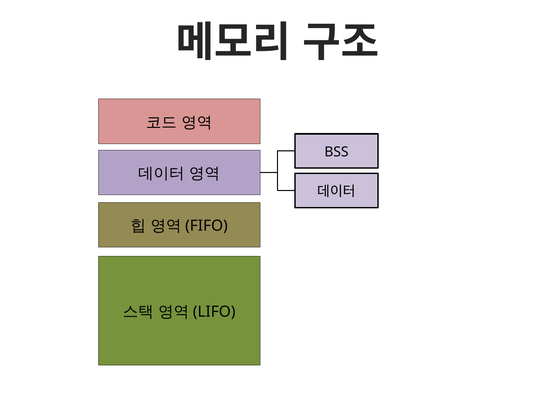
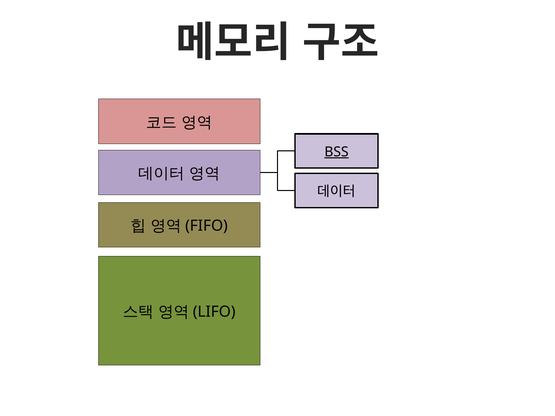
BSS underline: none -> present (336, 152)
